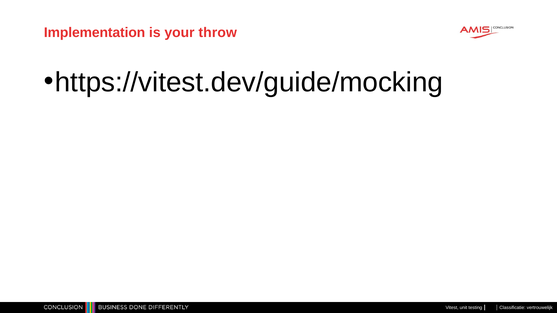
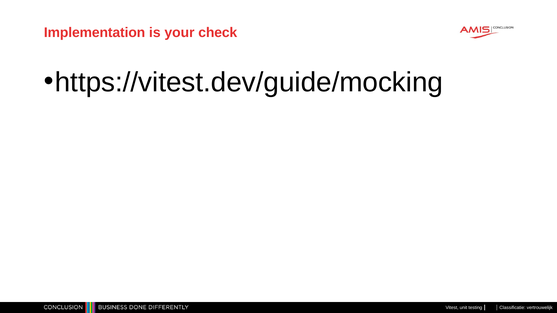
throw: throw -> check (218, 33)
